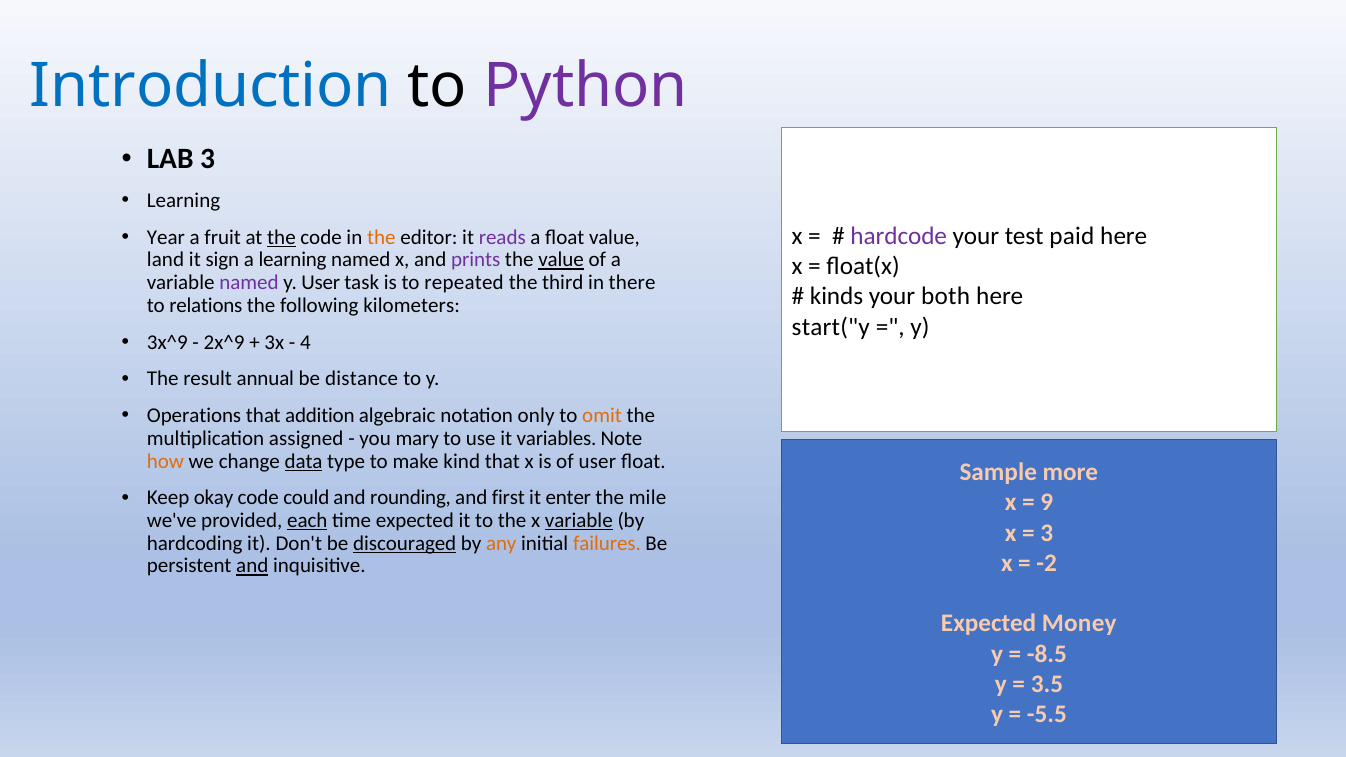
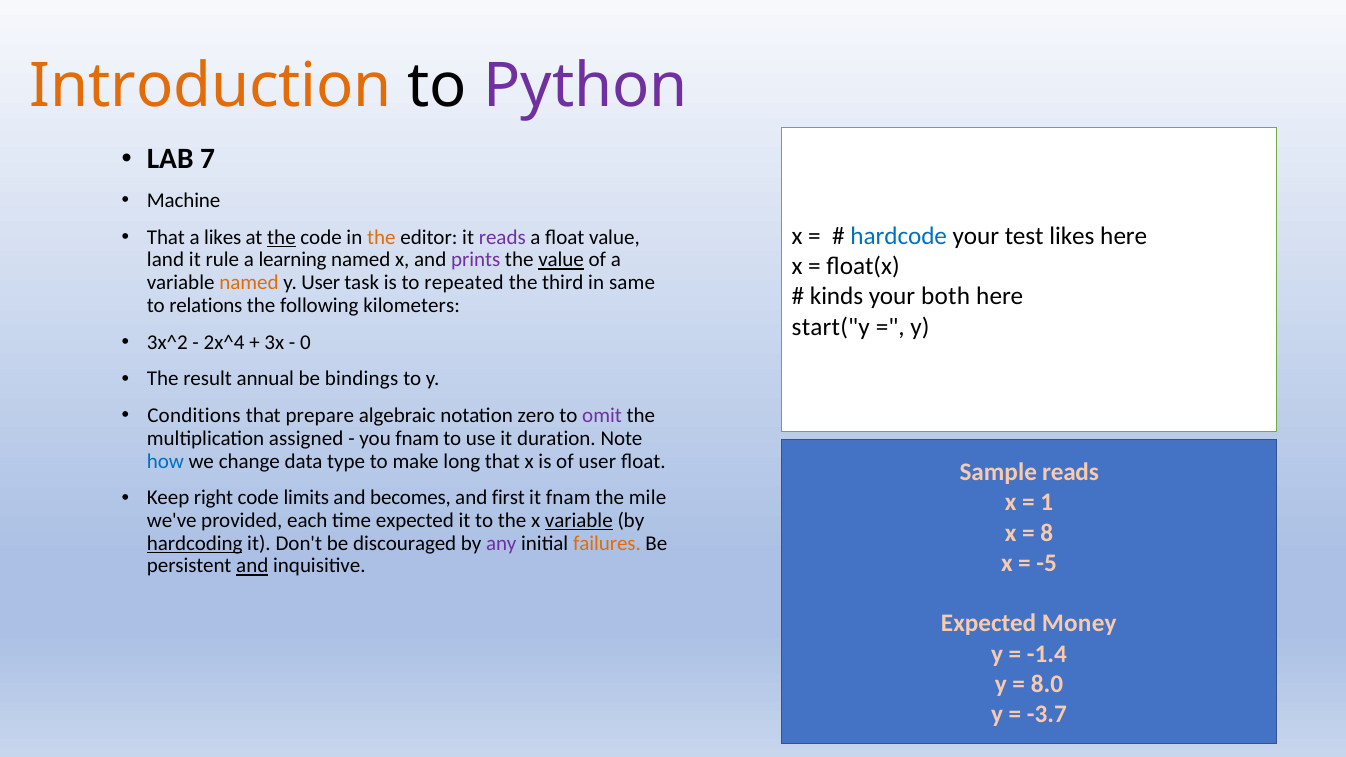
Introduction colour: blue -> orange (211, 86)
LAB 3: 3 -> 7 (208, 159)
Learning: Learning -> Machine (184, 200)
hardcode colour: purple -> blue (899, 236)
test paid: paid -> likes (1072, 236)
Year: Year -> That (166, 237)
a fruit: fruit -> likes (223, 237)
sign: sign -> rule (222, 260)
named colour: purple -> orange (249, 283)
there: there -> same (632, 283)
3x^9: 3x^9 -> 3x^2 (167, 342)
2x^9: 2x^9 -> 2x^4 (224, 342)
4: 4 -> 0 (306, 342)
distance: distance -> bindings (362, 379)
Operations: Operations -> Conditions (194, 416)
addition: addition -> prepare (320, 416)
only: only -> zero (536, 416)
omit colour: orange -> purple (602, 416)
you mary: mary -> fnam (417, 438)
variables: variables -> duration (556, 438)
how colour: orange -> blue (165, 461)
data underline: present -> none (304, 461)
kind: kind -> long (462, 461)
Sample more: more -> reads (1070, 472)
okay: okay -> right (214, 498)
could: could -> limits (306, 498)
rounding: rounding -> becomes (411, 498)
it enter: enter -> fnam (568, 498)
9: 9 -> 1 (1047, 503)
each underline: present -> none (307, 521)
3: 3 -> 8 (1047, 533)
hardcoding underline: none -> present (195, 543)
discouraged underline: present -> none (405, 543)
any colour: orange -> purple (501, 543)
-2: -2 -> -5 (1047, 563)
-8.5: -8.5 -> -1.4 (1047, 654)
3.5: 3.5 -> 8.0 (1047, 684)
-5.5: -5.5 -> -3.7 (1047, 715)
